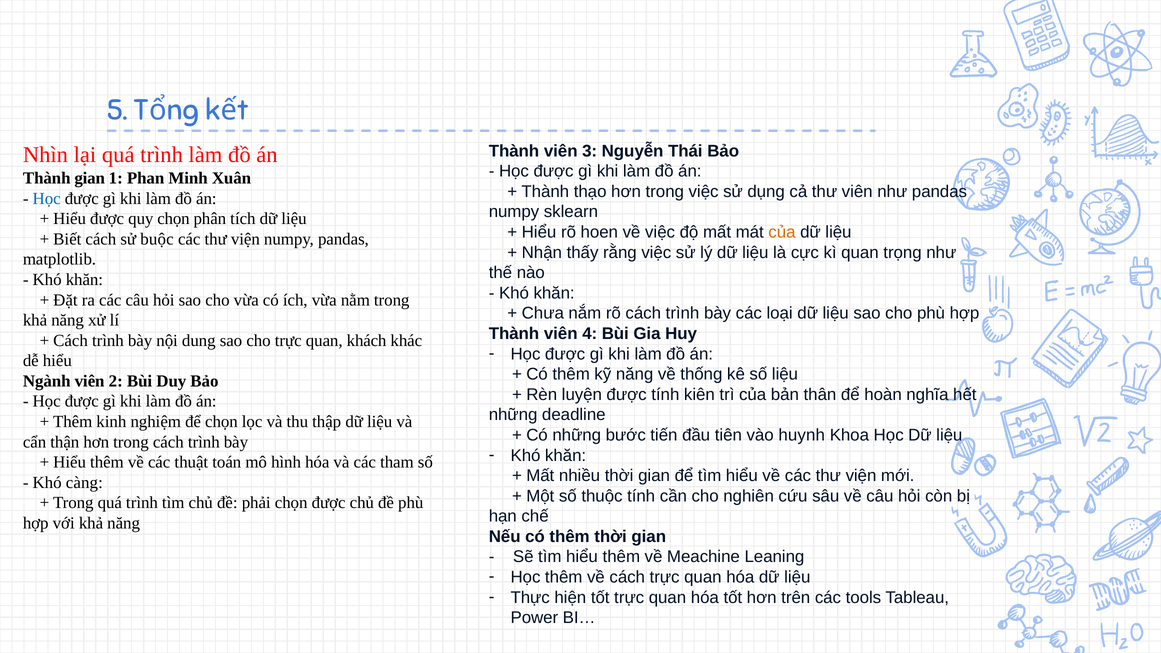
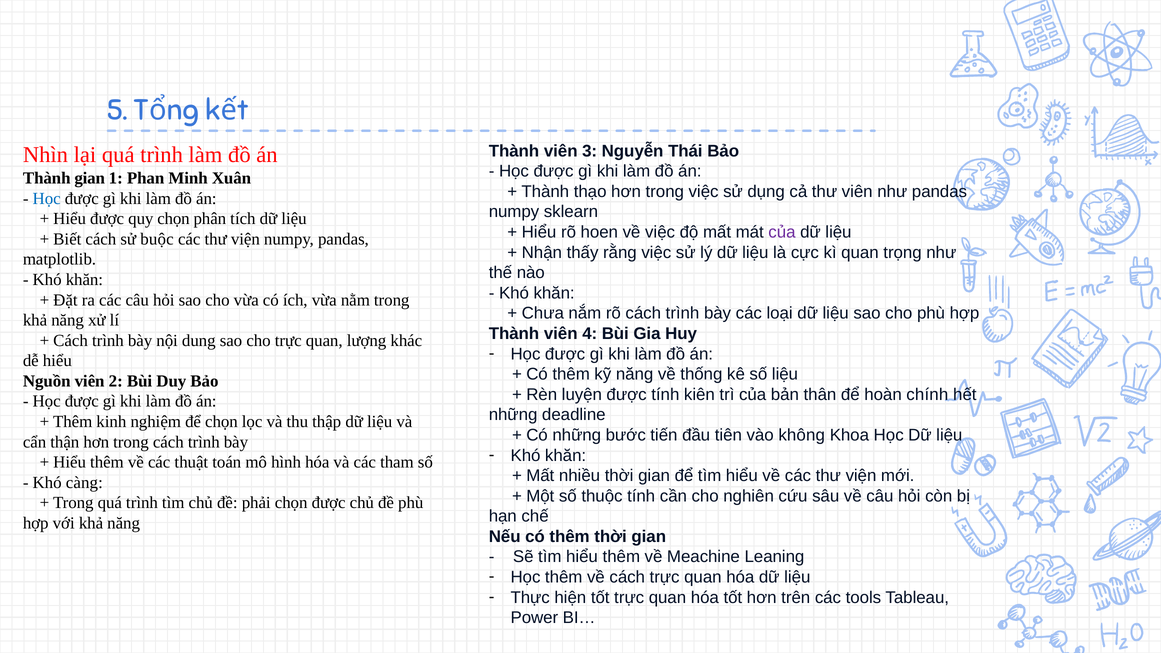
của colour: orange -> purple (782, 232)
khách: khách -> lượng (367, 341)
Ngành: Ngành -> Nguồn (47, 381)
nghĩa: nghĩa -> chính (927, 395)
huynh: huynh -> không (802, 435)
